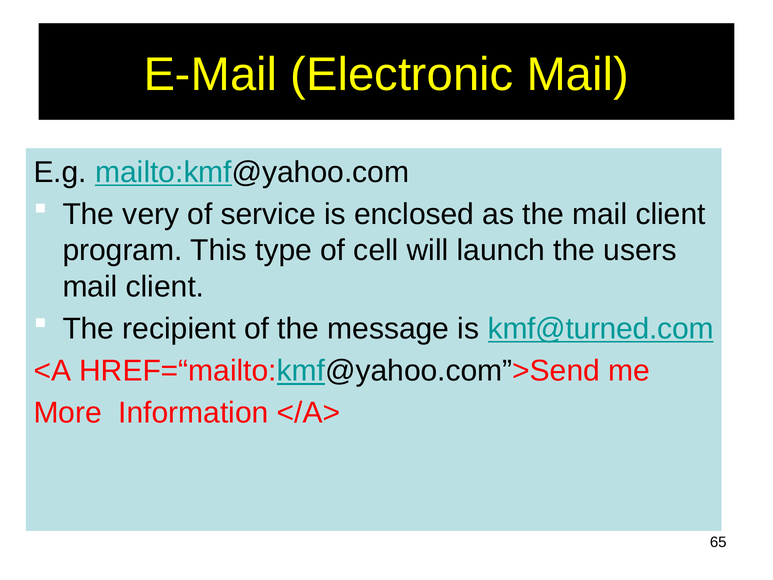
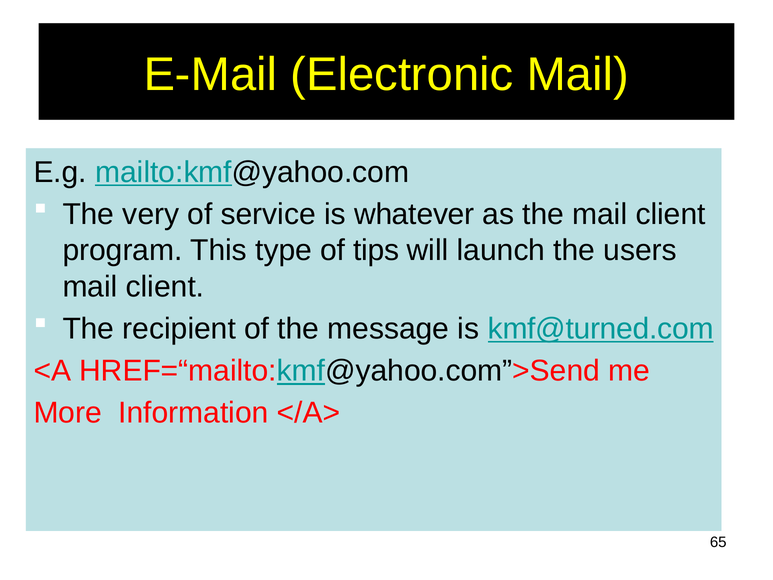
enclosed: enclosed -> whatever (414, 214)
cell: cell -> tips (376, 250)
